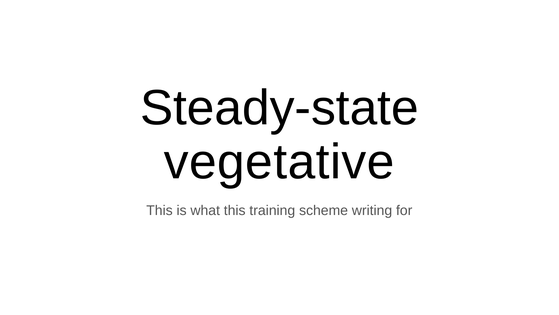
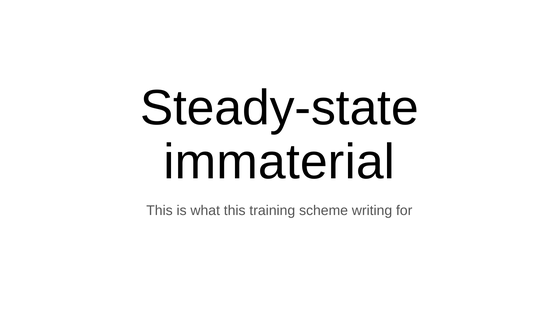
vegetative: vegetative -> immaterial (279, 162)
